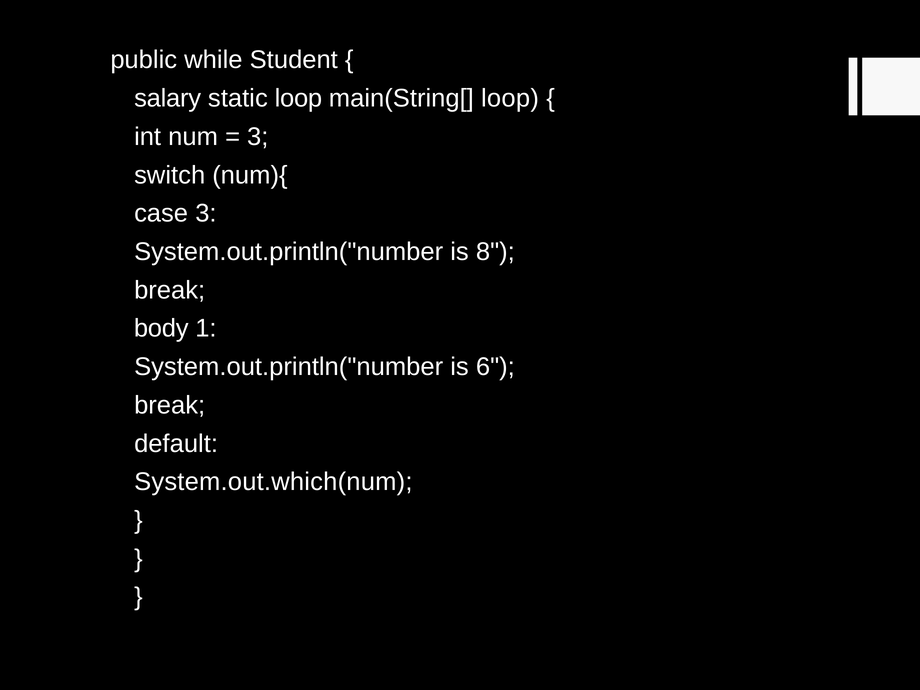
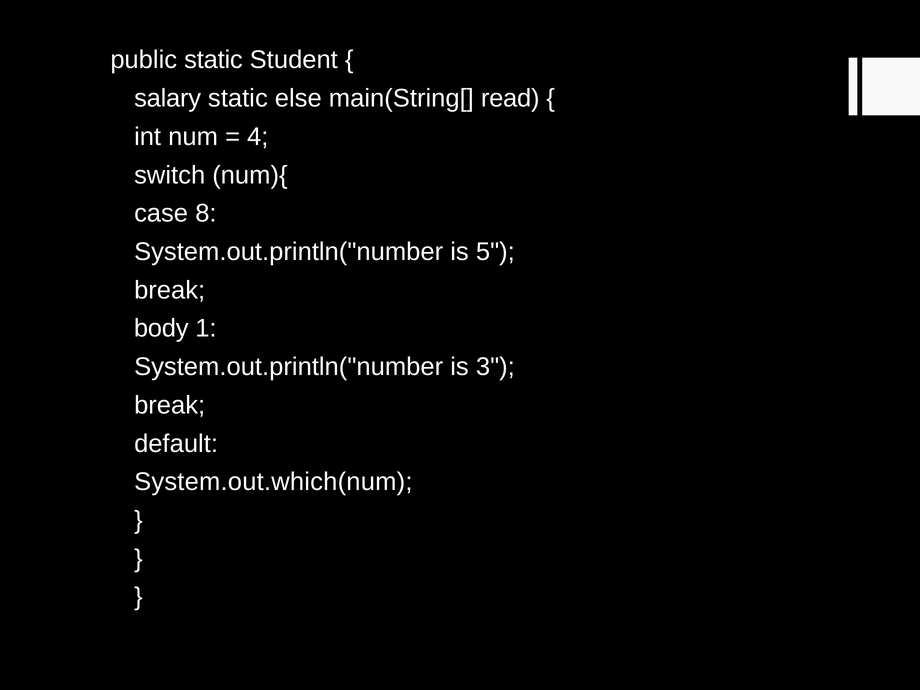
public while: while -> static (214, 60)
static loop: loop -> else (298, 98)
main(String[ loop: loop -> read (510, 98)
3: 3 -> 4 (258, 137)
case 3: 3 -> 8 (206, 213)
8: 8 -> 5 (495, 252)
6: 6 -> 3 (495, 367)
